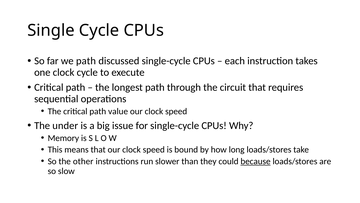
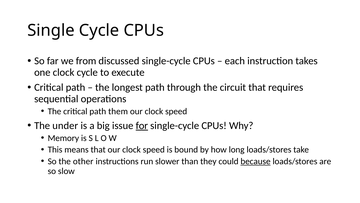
we path: path -> from (86, 61)
value: value -> them (118, 111)
for underline: none -> present (142, 125)
